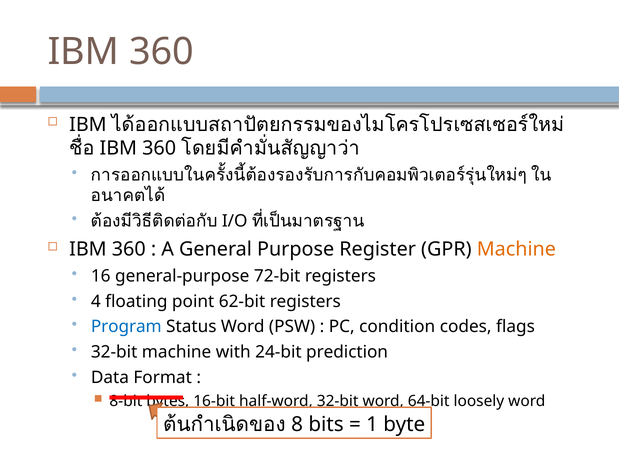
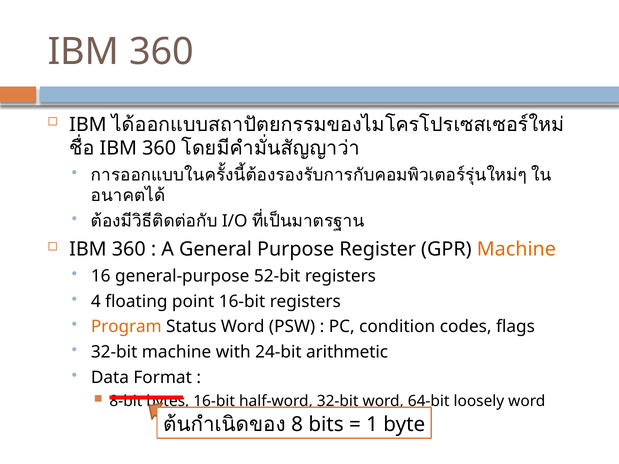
72-bit: 72-bit -> 52-bit (277, 276)
point 62-bit: 62-bit -> 16-bit (242, 302)
Program colour: blue -> orange (126, 327)
prediction: prediction -> arithmetic (347, 352)
